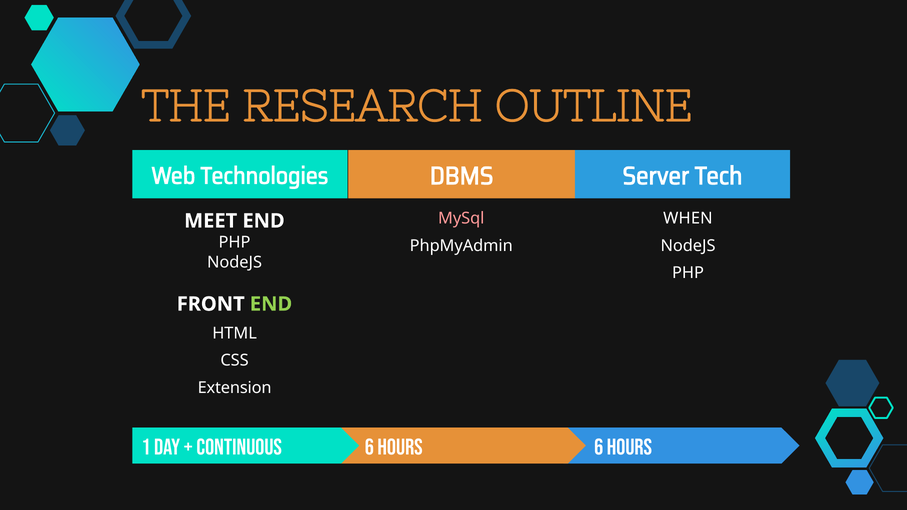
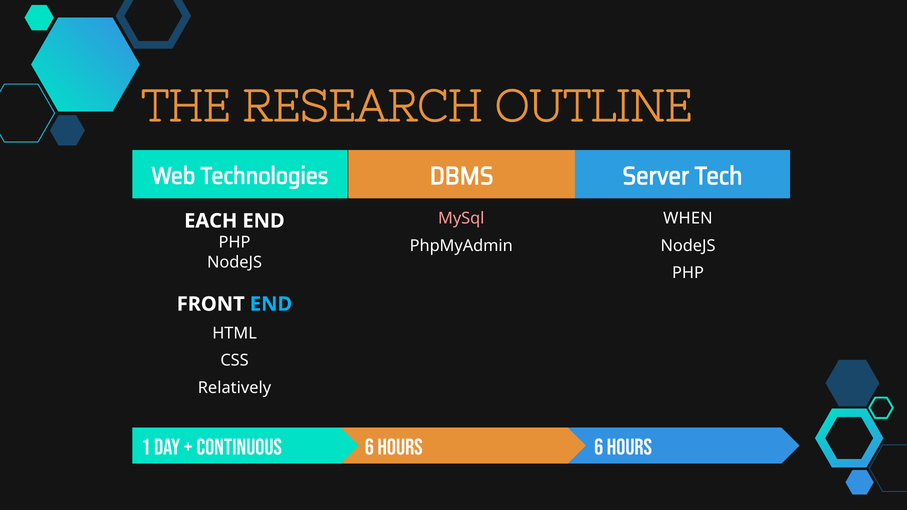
MEET: MEET -> EACH (211, 221)
END colour: light green -> light blue (271, 304)
Extension: Extension -> Relatively (234, 388)
